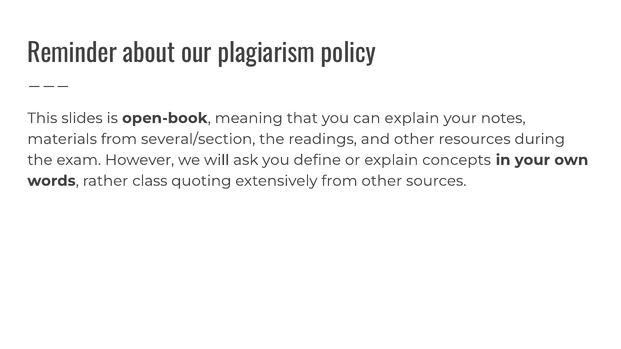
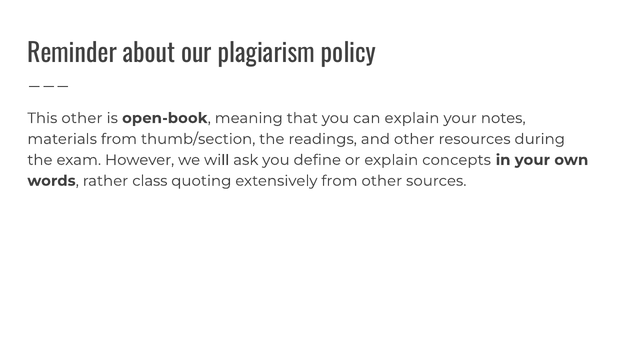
This slides: slides -> other (82, 118)
several/section: several/section -> thumb/section (198, 139)
